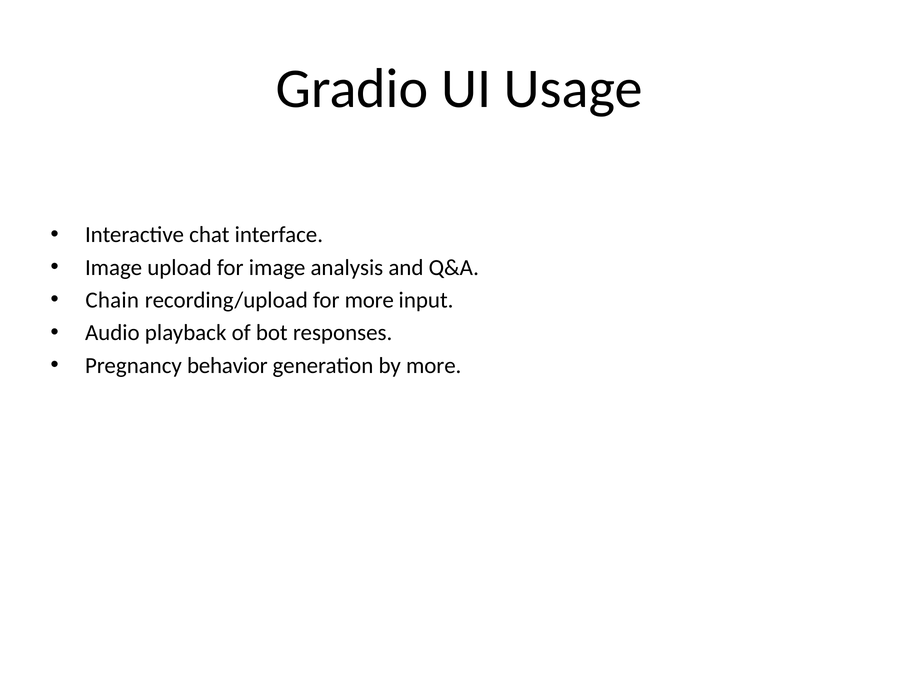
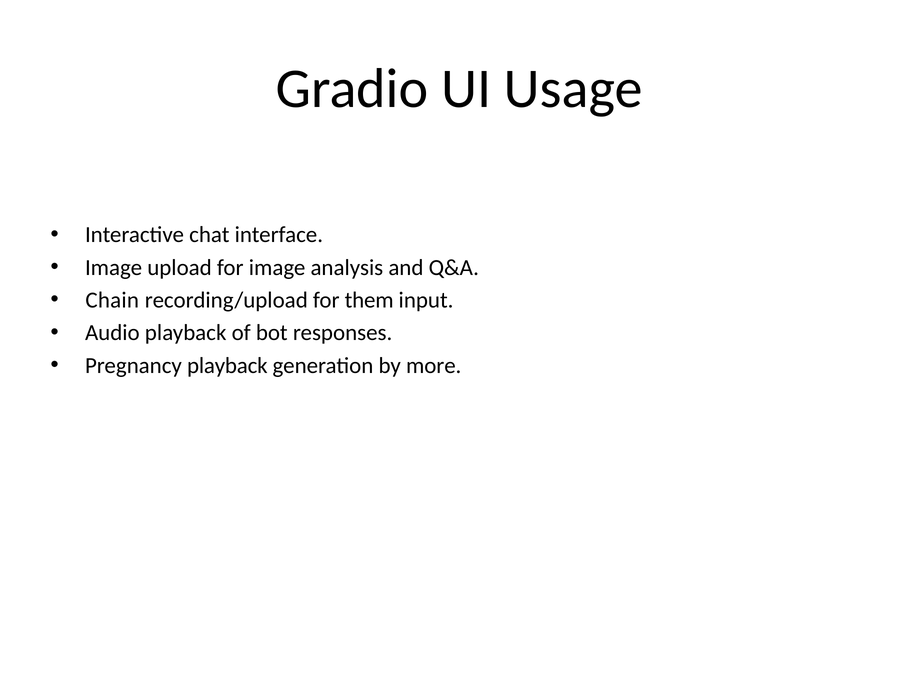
for more: more -> them (369, 300)
Pregnancy behavior: behavior -> playback (227, 366)
